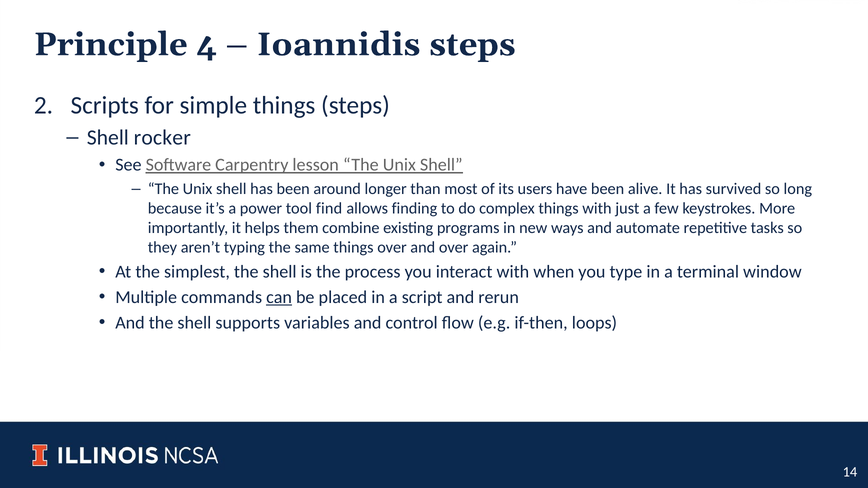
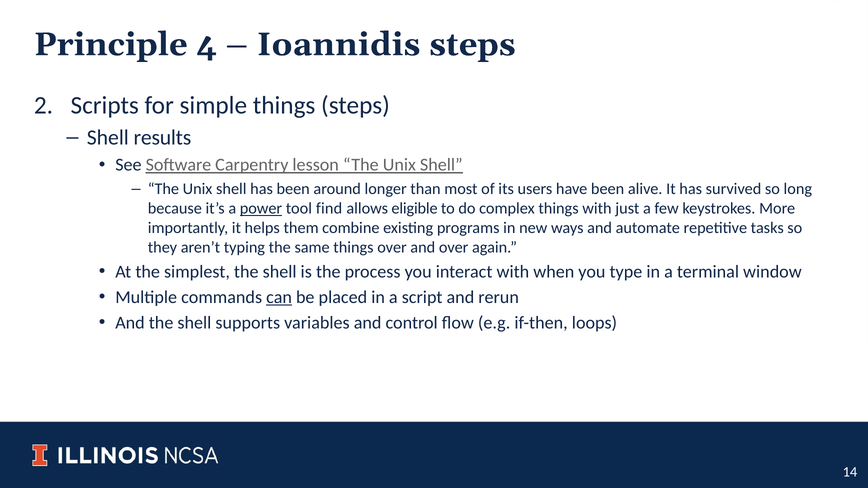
rocker: rocker -> results (162, 138)
power underline: none -> present (261, 209)
finding: finding -> eligible (415, 209)
